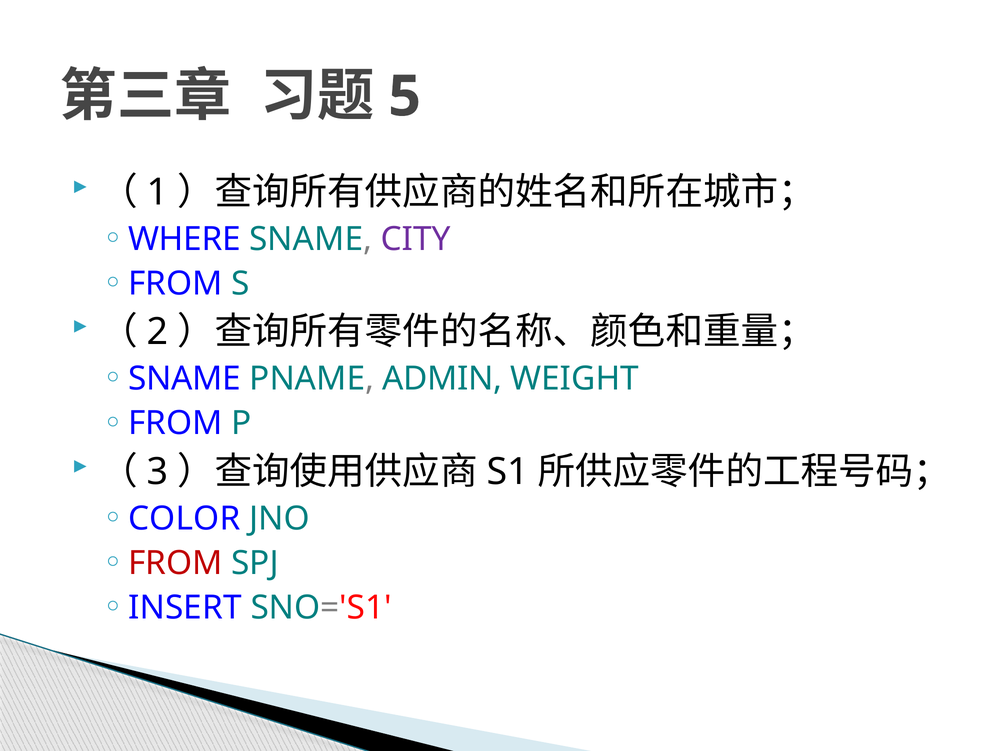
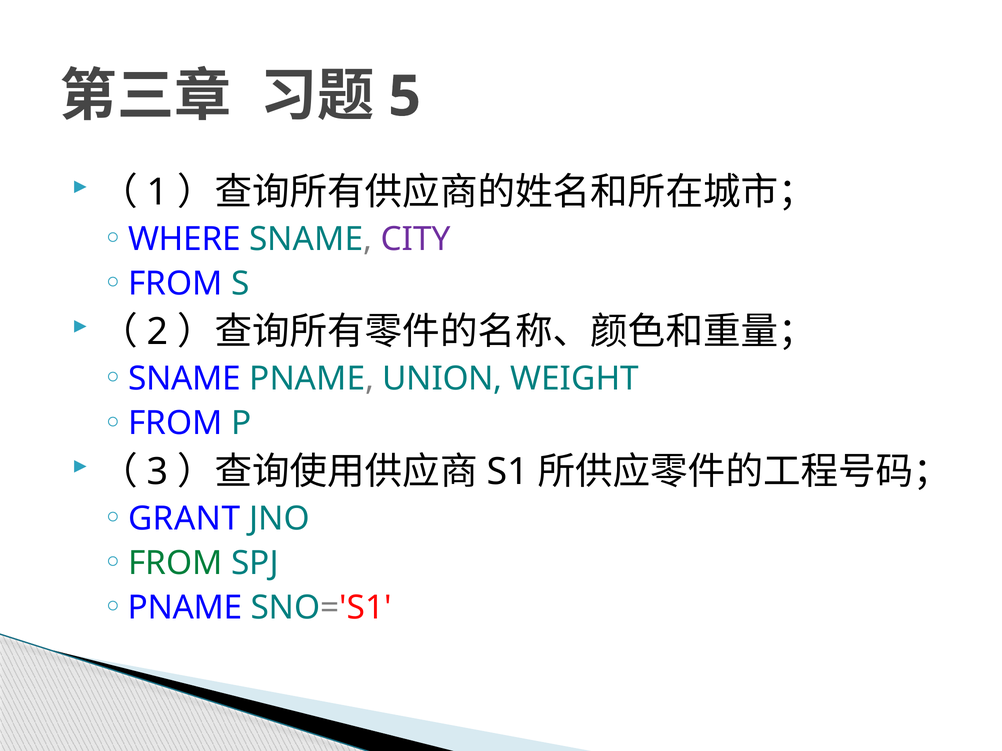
ADMIN: ADMIN -> UNION (442, 379)
COLOR: COLOR -> GRANT (184, 519)
FROM colour: red -> green (175, 564)
INSERT: INSERT -> PNAME (185, 608)
